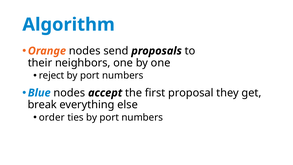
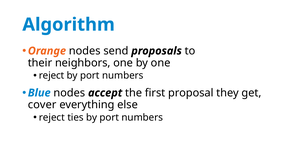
break: break -> cover (42, 105)
order: order -> reject (52, 117)
